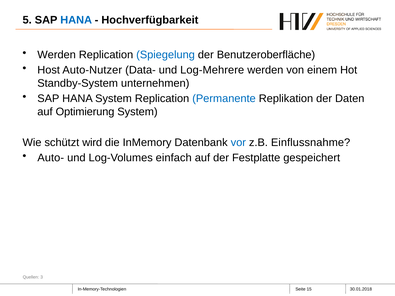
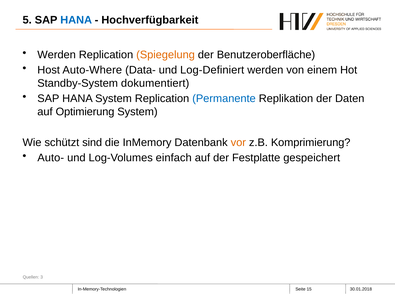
Spiegelung colour: blue -> orange (166, 55)
Auto-Nutzer: Auto-Nutzer -> Auto-Where (92, 70)
Log-Mehrere: Log-Mehrere -> Log-Definiert (212, 70)
unternehmen: unternehmen -> dokumentiert (155, 83)
wird: wird -> sind (92, 143)
vor colour: blue -> orange (238, 143)
Einflussnahme: Einflussnahme -> Komprimierung (311, 143)
